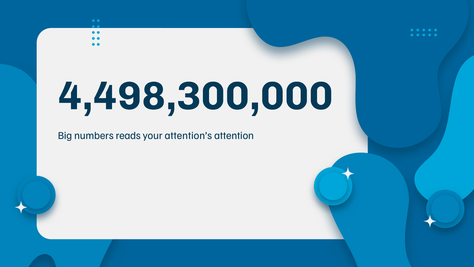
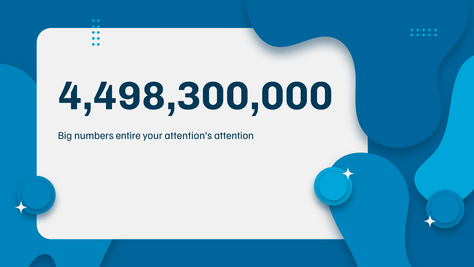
reads: reads -> entire (128, 135)
